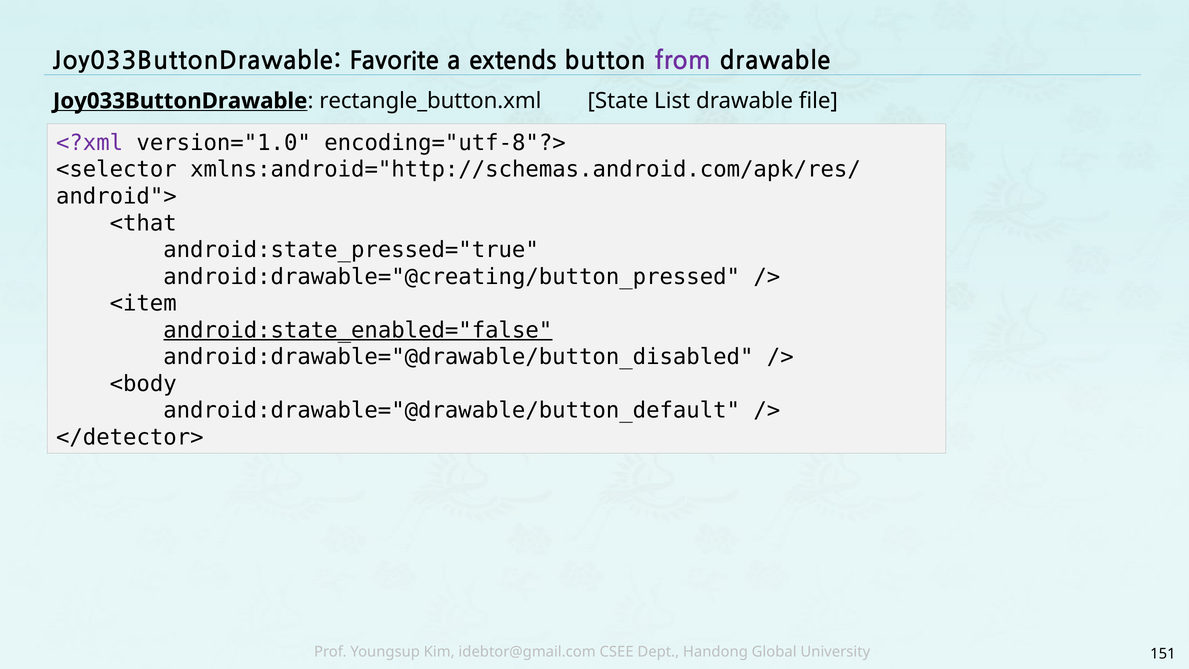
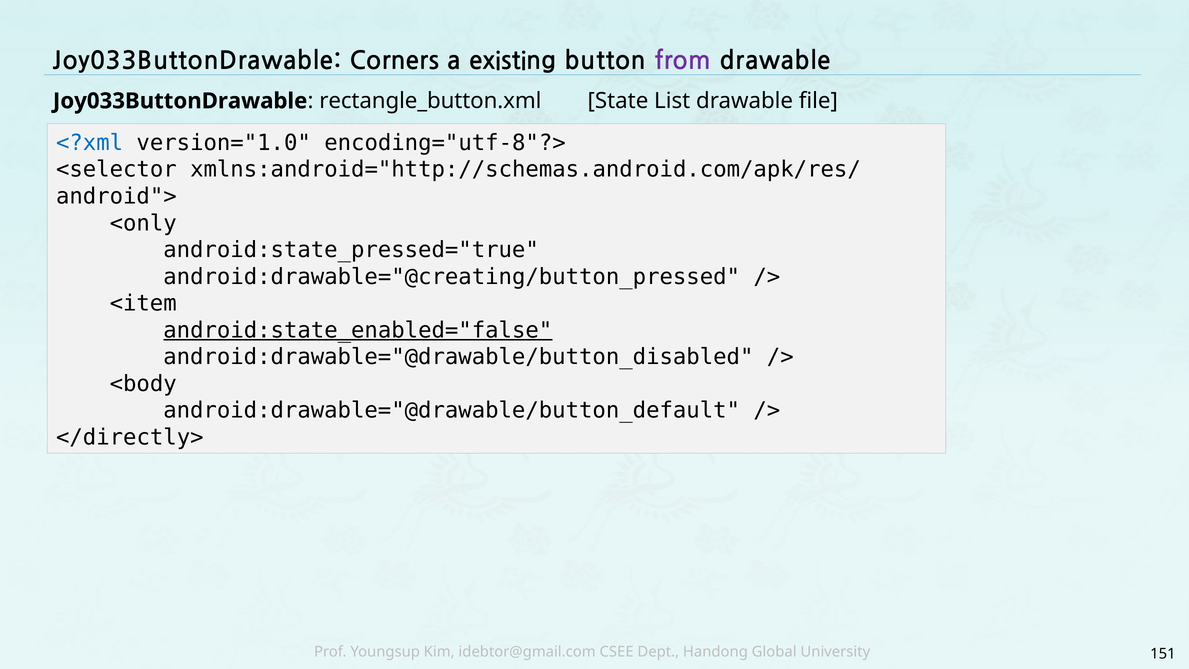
Favorite: Favorite -> Corners (394, 61)
extends: extends -> existing (513, 61)
Joy033ButtonDrawable underline: present -> none (180, 101)
<?xml colour: purple -> blue (90, 143)
<that: <that -> <only (143, 223)
</detector>: </detector> -> </directly> (130, 437)
